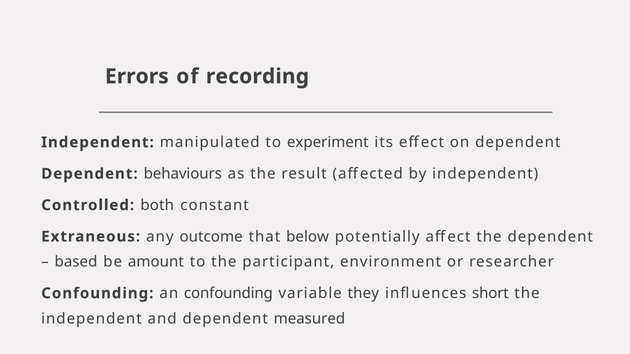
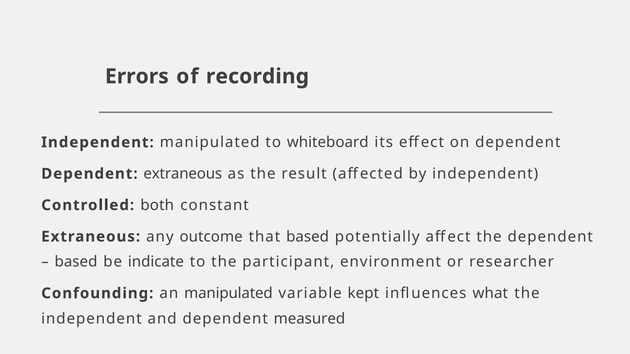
experiment: experiment -> whiteboard (328, 142)
Dependent behaviours: behaviours -> extraneous (183, 174)
that below: below -> based (308, 237)
amount: amount -> indicate (156, 262)
an confounding: confounding -> manipulated (228, 294)
they: they -> kept (363, 294)
short: short -> what (490, 294)
